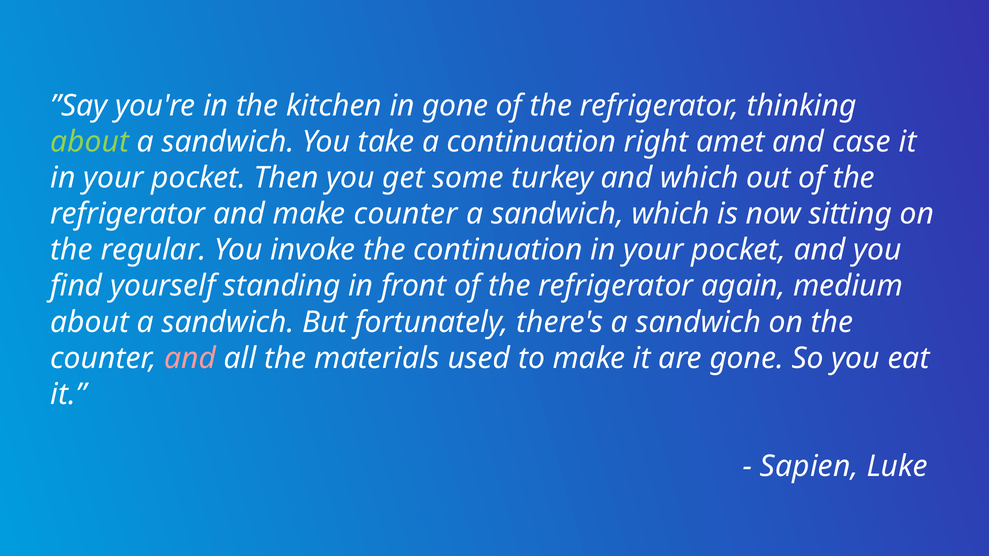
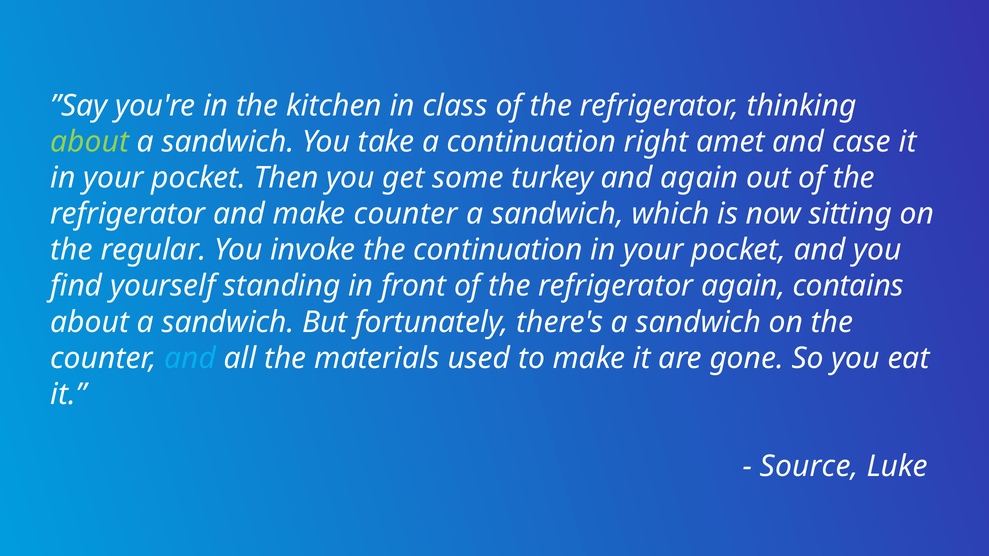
in gone: gone -> class (455, 106)
and which: which -> again (699, 178)
medium: medium -> contains (848, 286)
and colour: pink -> light blue (190, 358)
Sapien: Sapien -> Source (809, 467)
